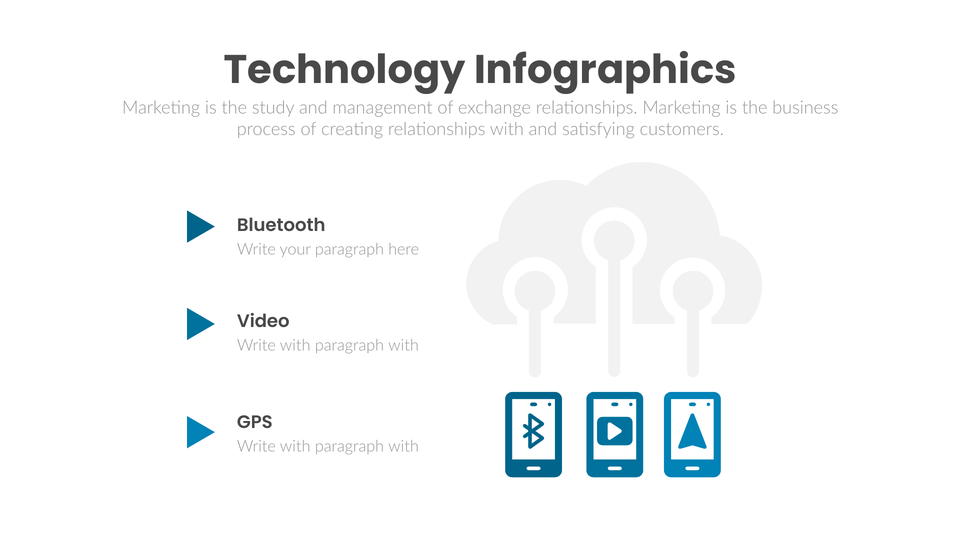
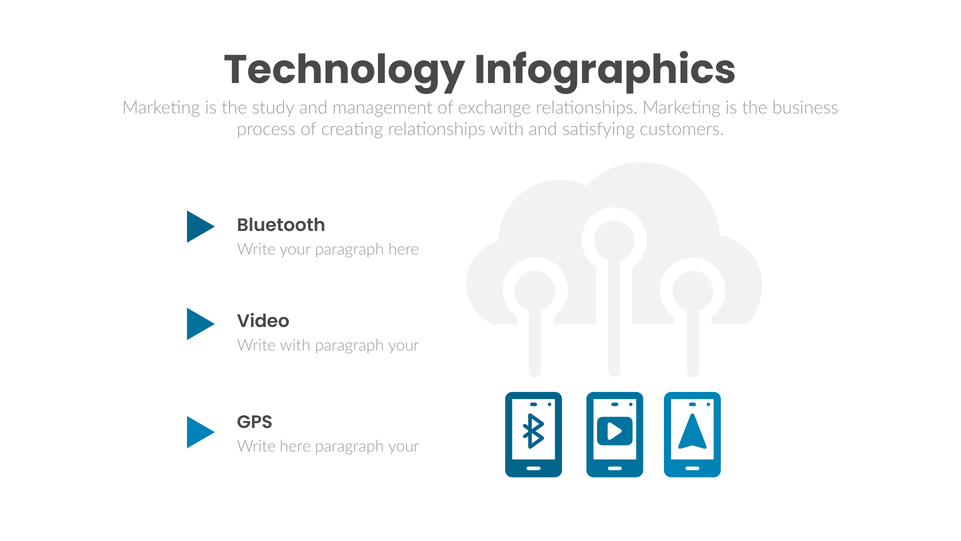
with: with -> your (404, 345)
with: with -> here (295, 446)
with: with -> your (404, 446)
